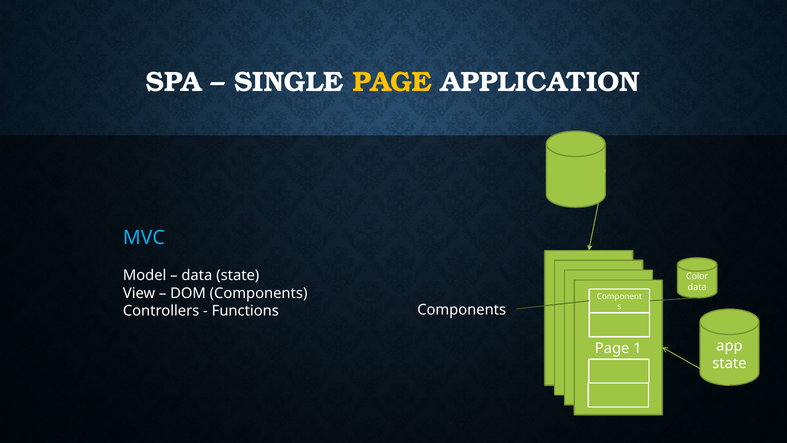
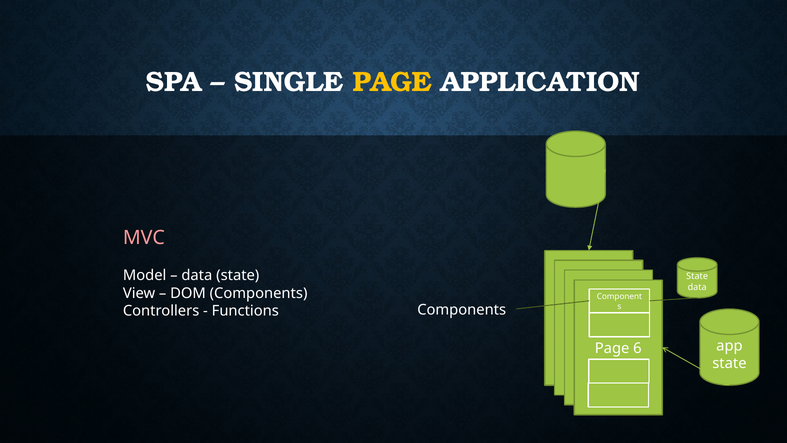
MVC colour: light blue -> pink (144, 237)
Color: Color -> State (697, 276)
1: 1 -> 6 (637, 348)
